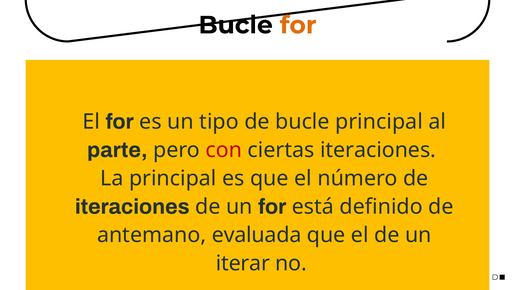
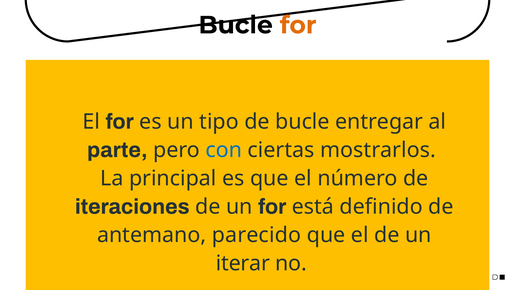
bucle principal: principal -> entregar (379, 121)
con colour: red -> blue (224, 150)
ciertas iteraciones: iteraciones -> mostrarlos (378, 150)
evaluada: evaluada -> parecido (256, 235)
